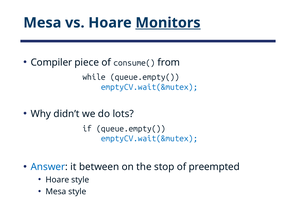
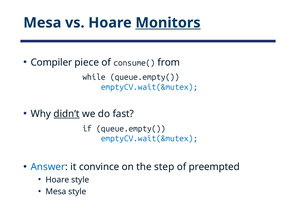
didn’t underline: none -> present (67, 114)
lots: lots -> fast (123, 114)
between: between -> convince (99, 167)
stop: stop -> step (164, 167)
